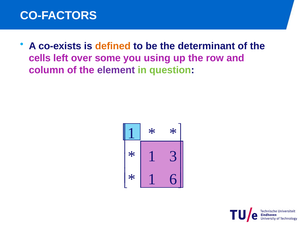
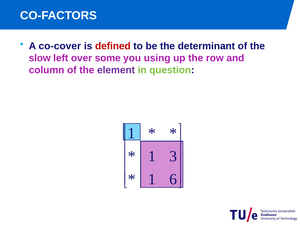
co-exists: co-exists -> co-cover (60, 46)
defined colour: orange -> red (113, 46)
cells: cells -> slow (40, 58)
